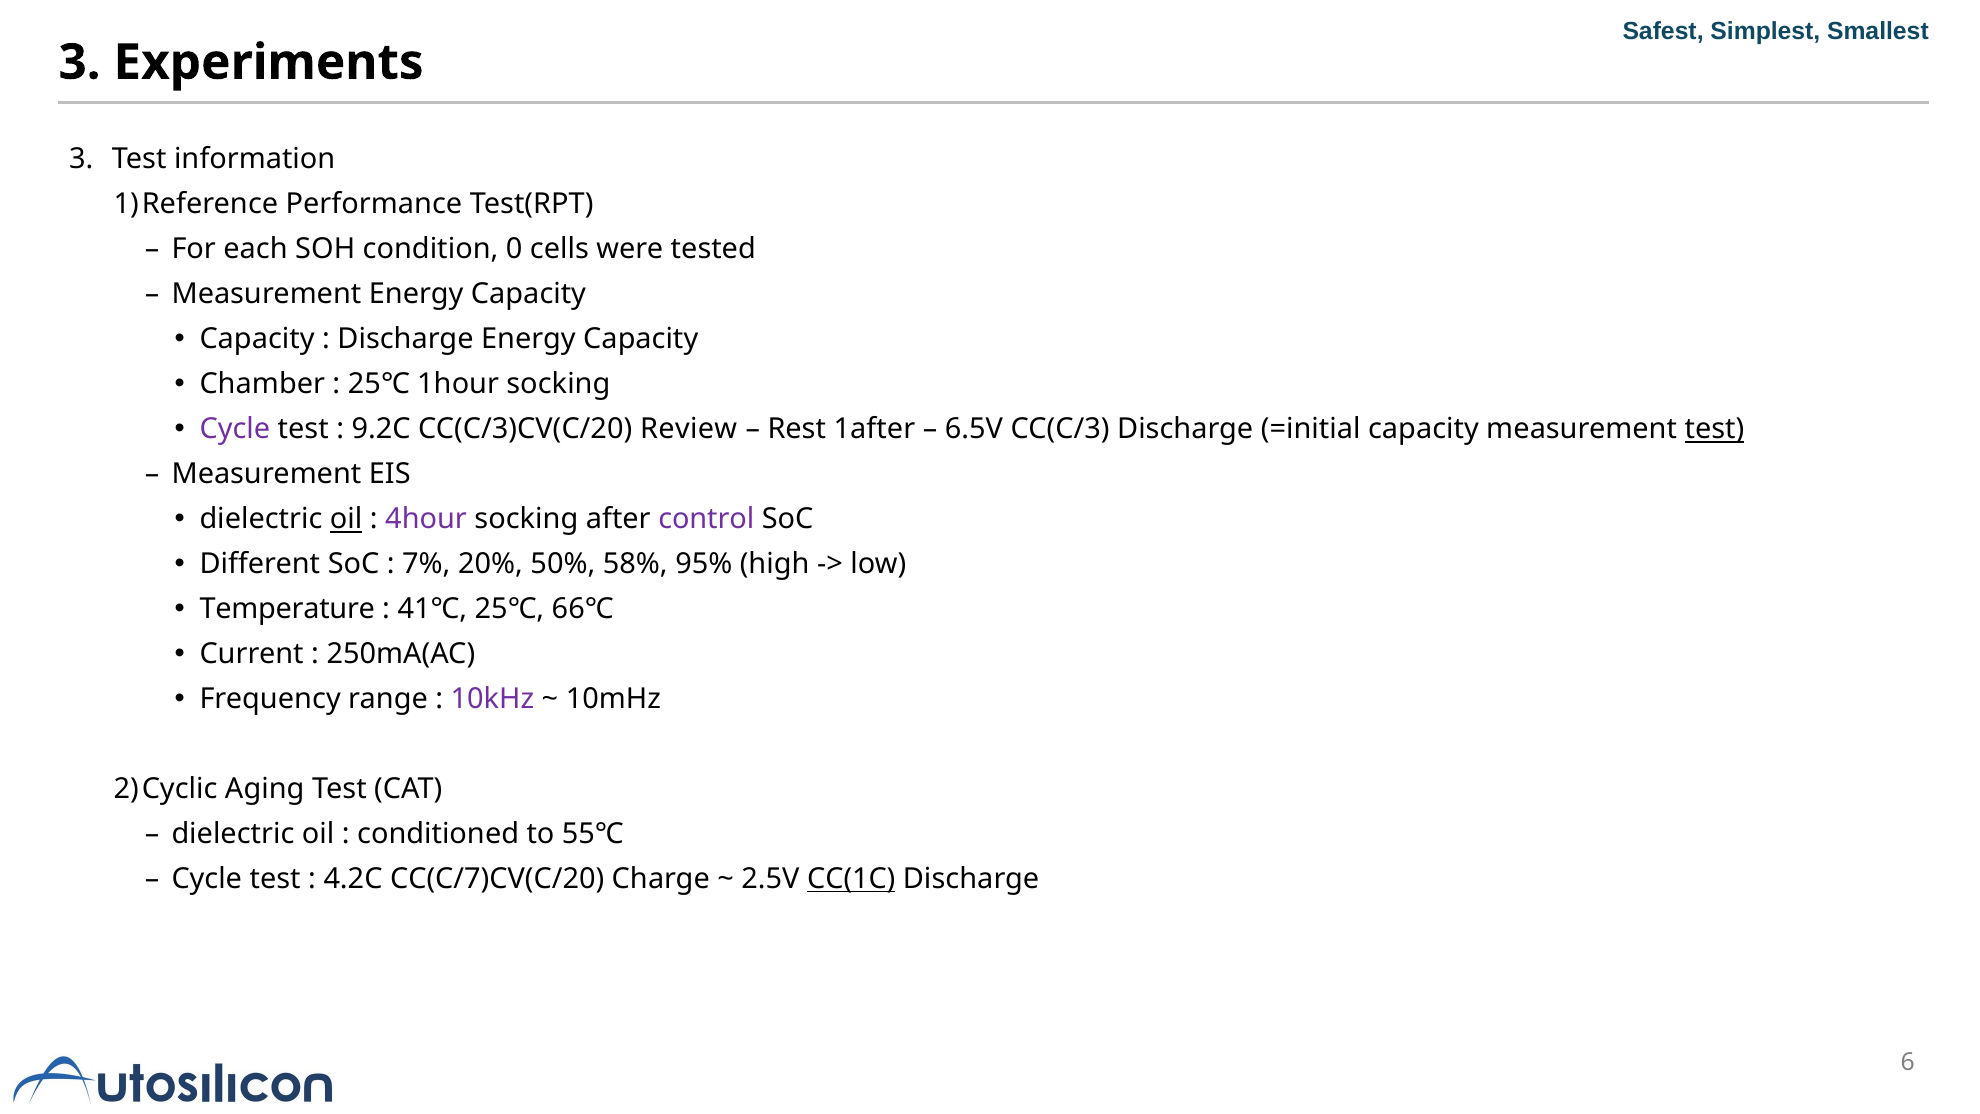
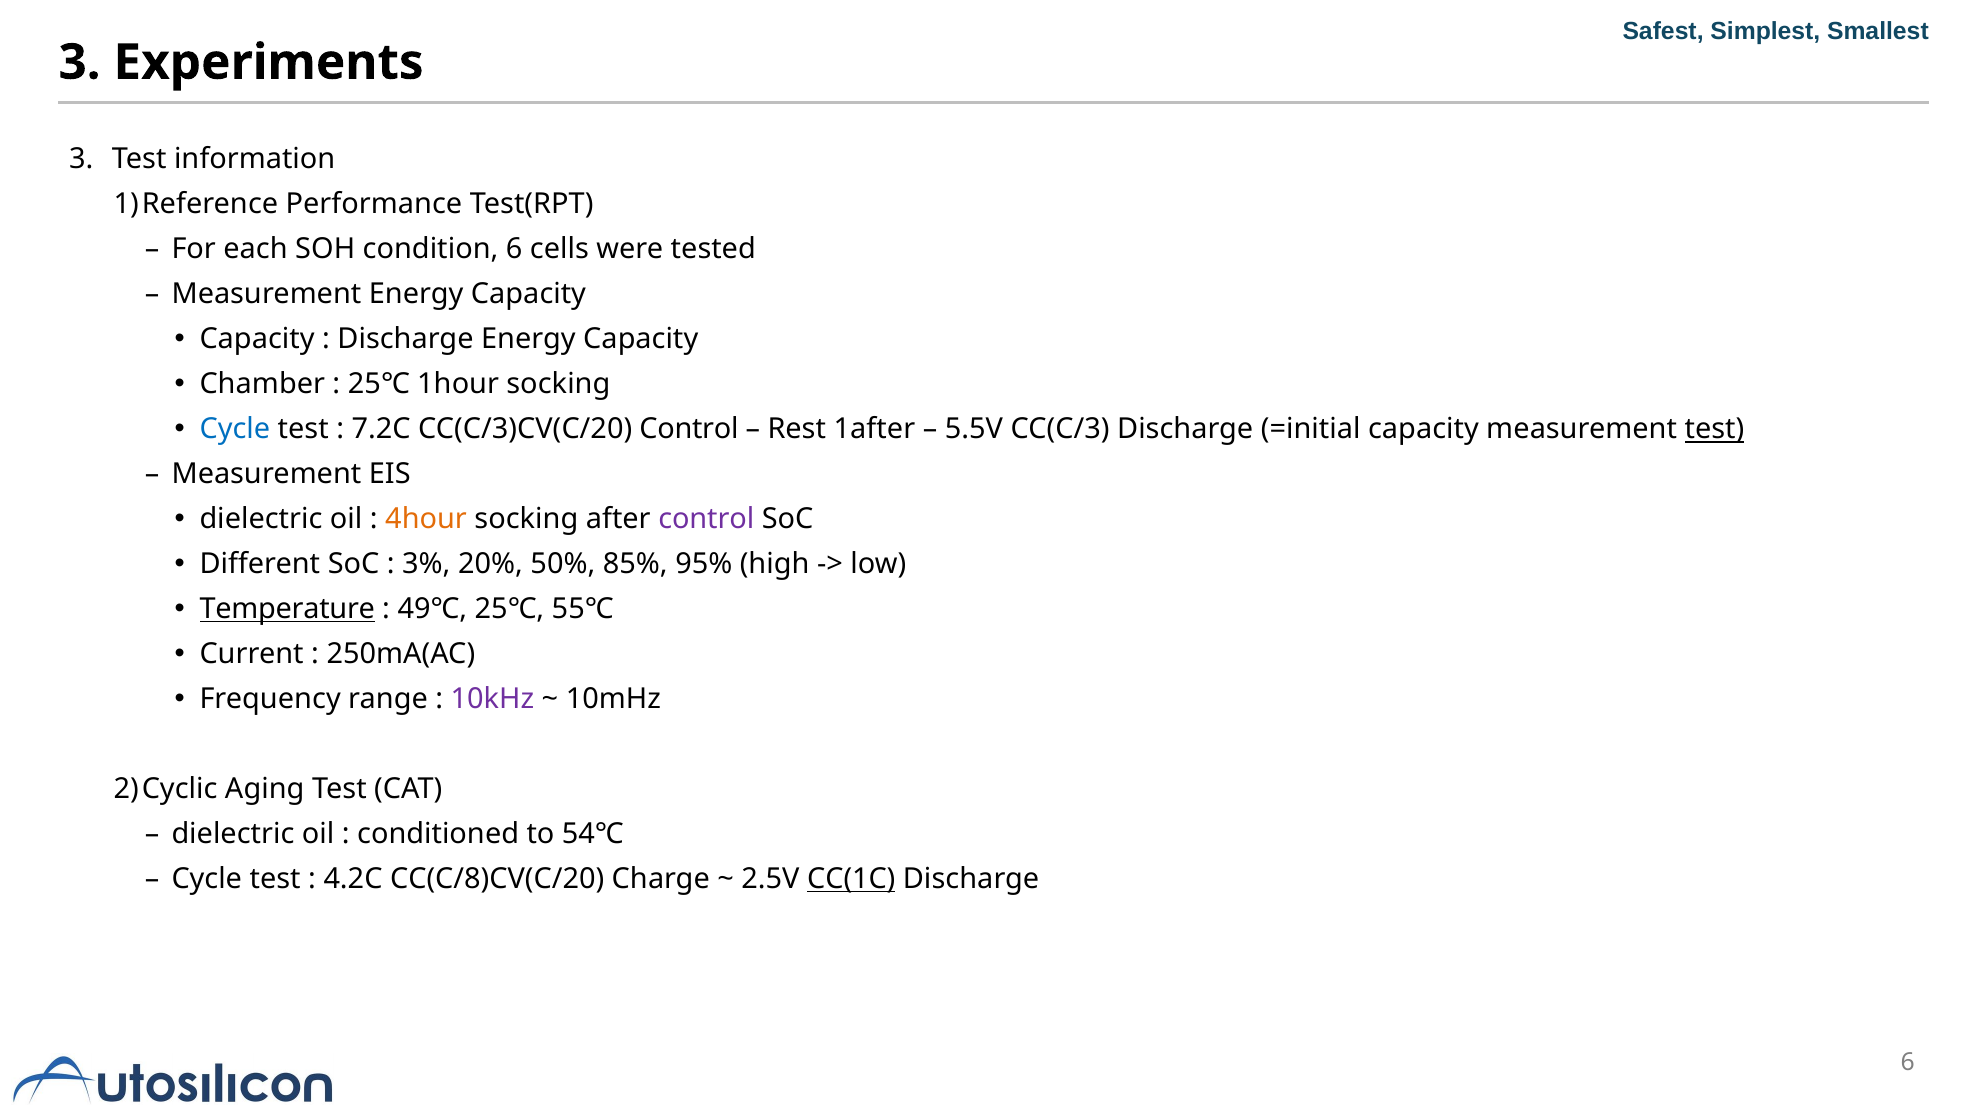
condition 0: 0 -> 6 (514, 249)
Cycle colour: purple -> blue (235, 429)
9.2C: 9.2C -> 7.2C (381, 429)
CC(C/3)CV(C/20 Review: Review -> Control (689, 429)
6.5V: 6.5V -> 5.5V (974, 429)
oil underline: present -> none (346, 519)
4hour colour: purple -> orange (426, 519)
7%: 7% -> 3% (426, 564)
58%: 58% -> 85% (635, 564)
Temperature underline: none -> present (287, 609)
41℃: 41℃ -> 49℃ (432, 609)
66℃: 66℃ -> 55℃ (583, 609)
55℃: 55℃ -> 54℃ (593, 834)
CC(C/7)CV(C/20: CC(C/7)CV(C/20 -> CC(C/8)CV(C/20 (497, 879)
